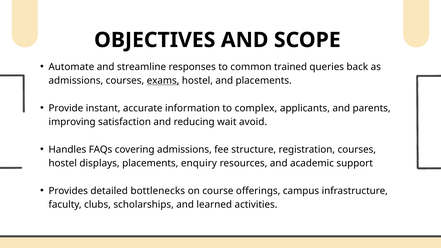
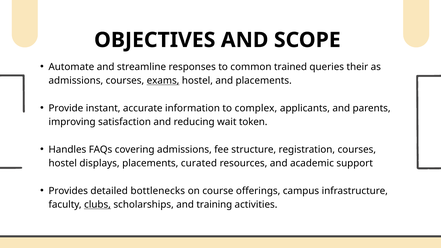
back: back -> their (357, 67)
avoid: avoid -> token (253, 122)
enquiry: enquiry -> curated (199, 163)
clubs underline: none -> present (98, 205)
learned: learned -> training (214, 205)
